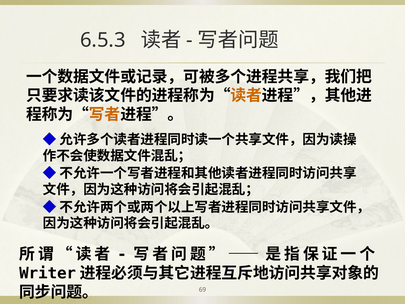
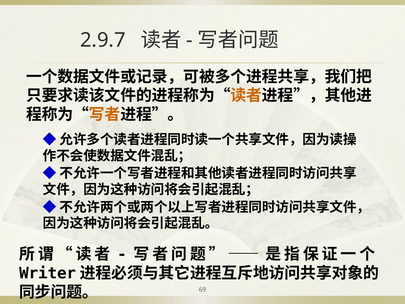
6.5.3: 6.5.3 -> 2.9.7 (103, 40)
